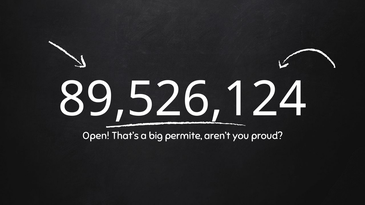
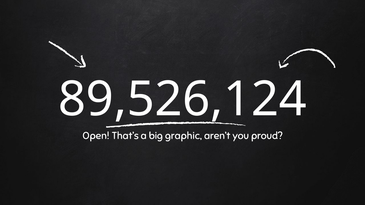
permite: permite -> graphic (183, 136)
